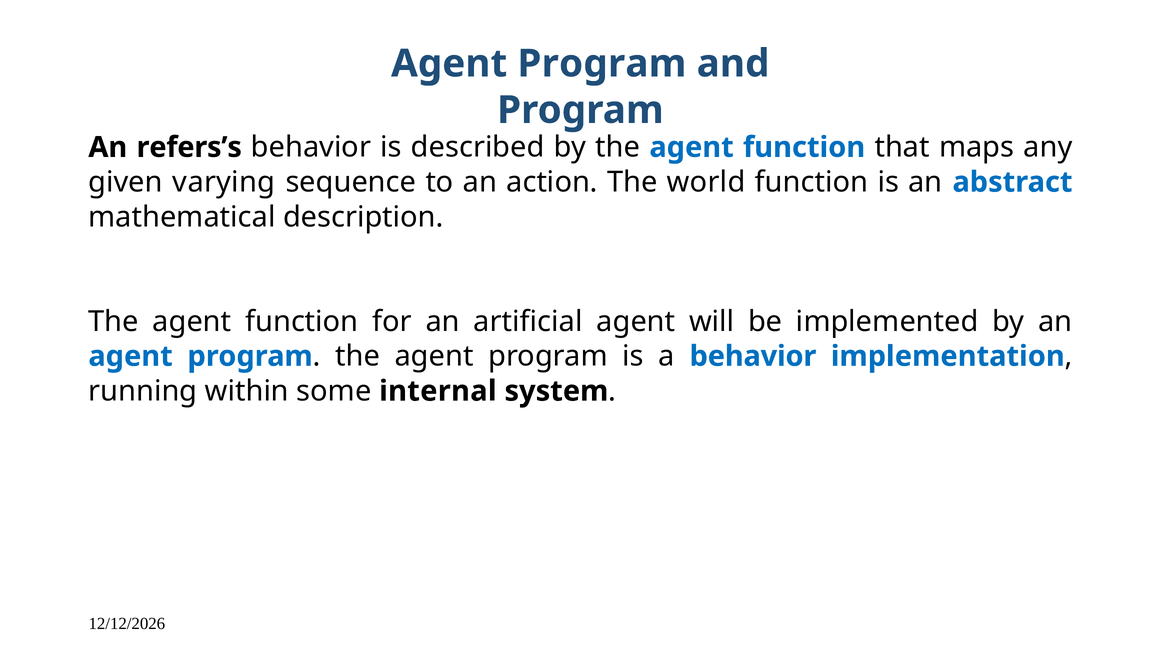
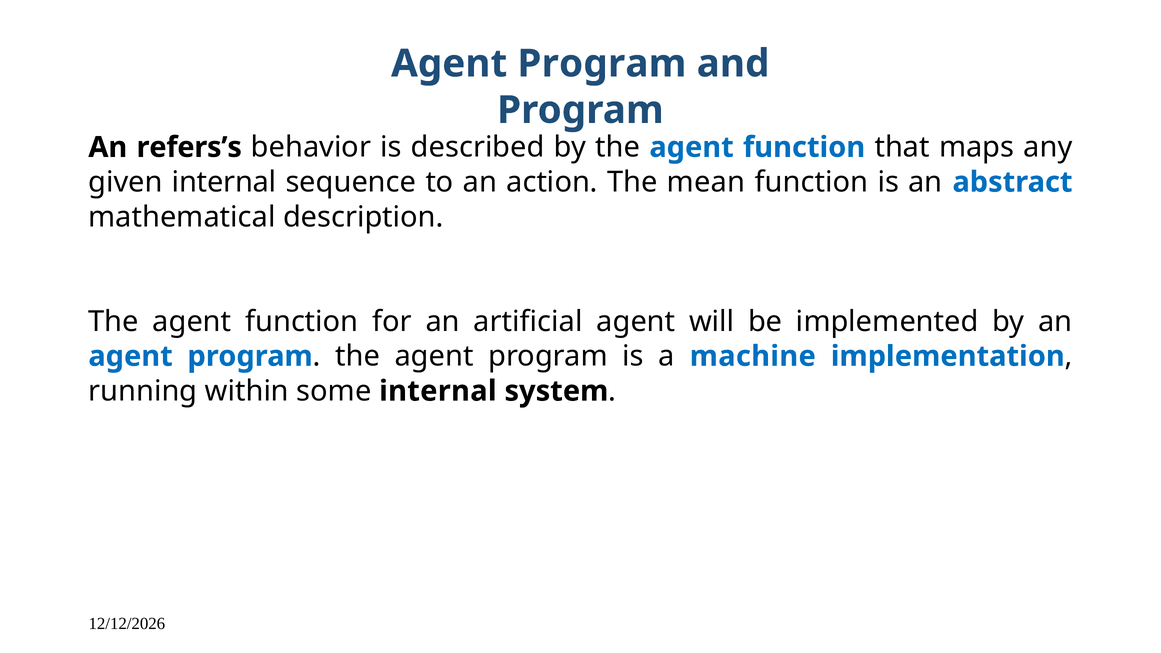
given varying: varying -> internal (224, 182)
world: world -> mean (706, 182)
a behavior: behavior -> machine (753, 356)
